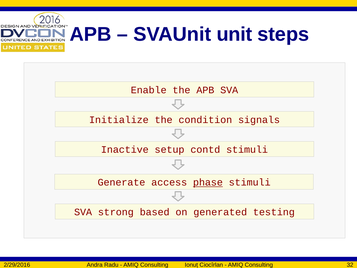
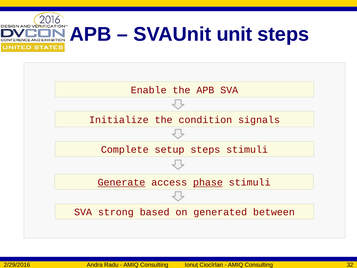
Inactive: Inactive -> Complete (125, 150)
setup contd: contd -> steps (205, 150)
Generate underline: none -> present (121, 182)
testing: testing -> between (274, 212)
